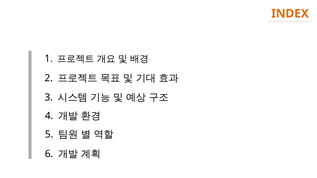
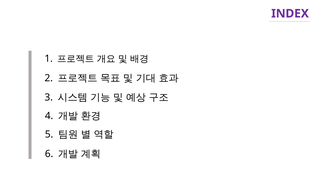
INDEX colour: orange -> purple (290, 14)
